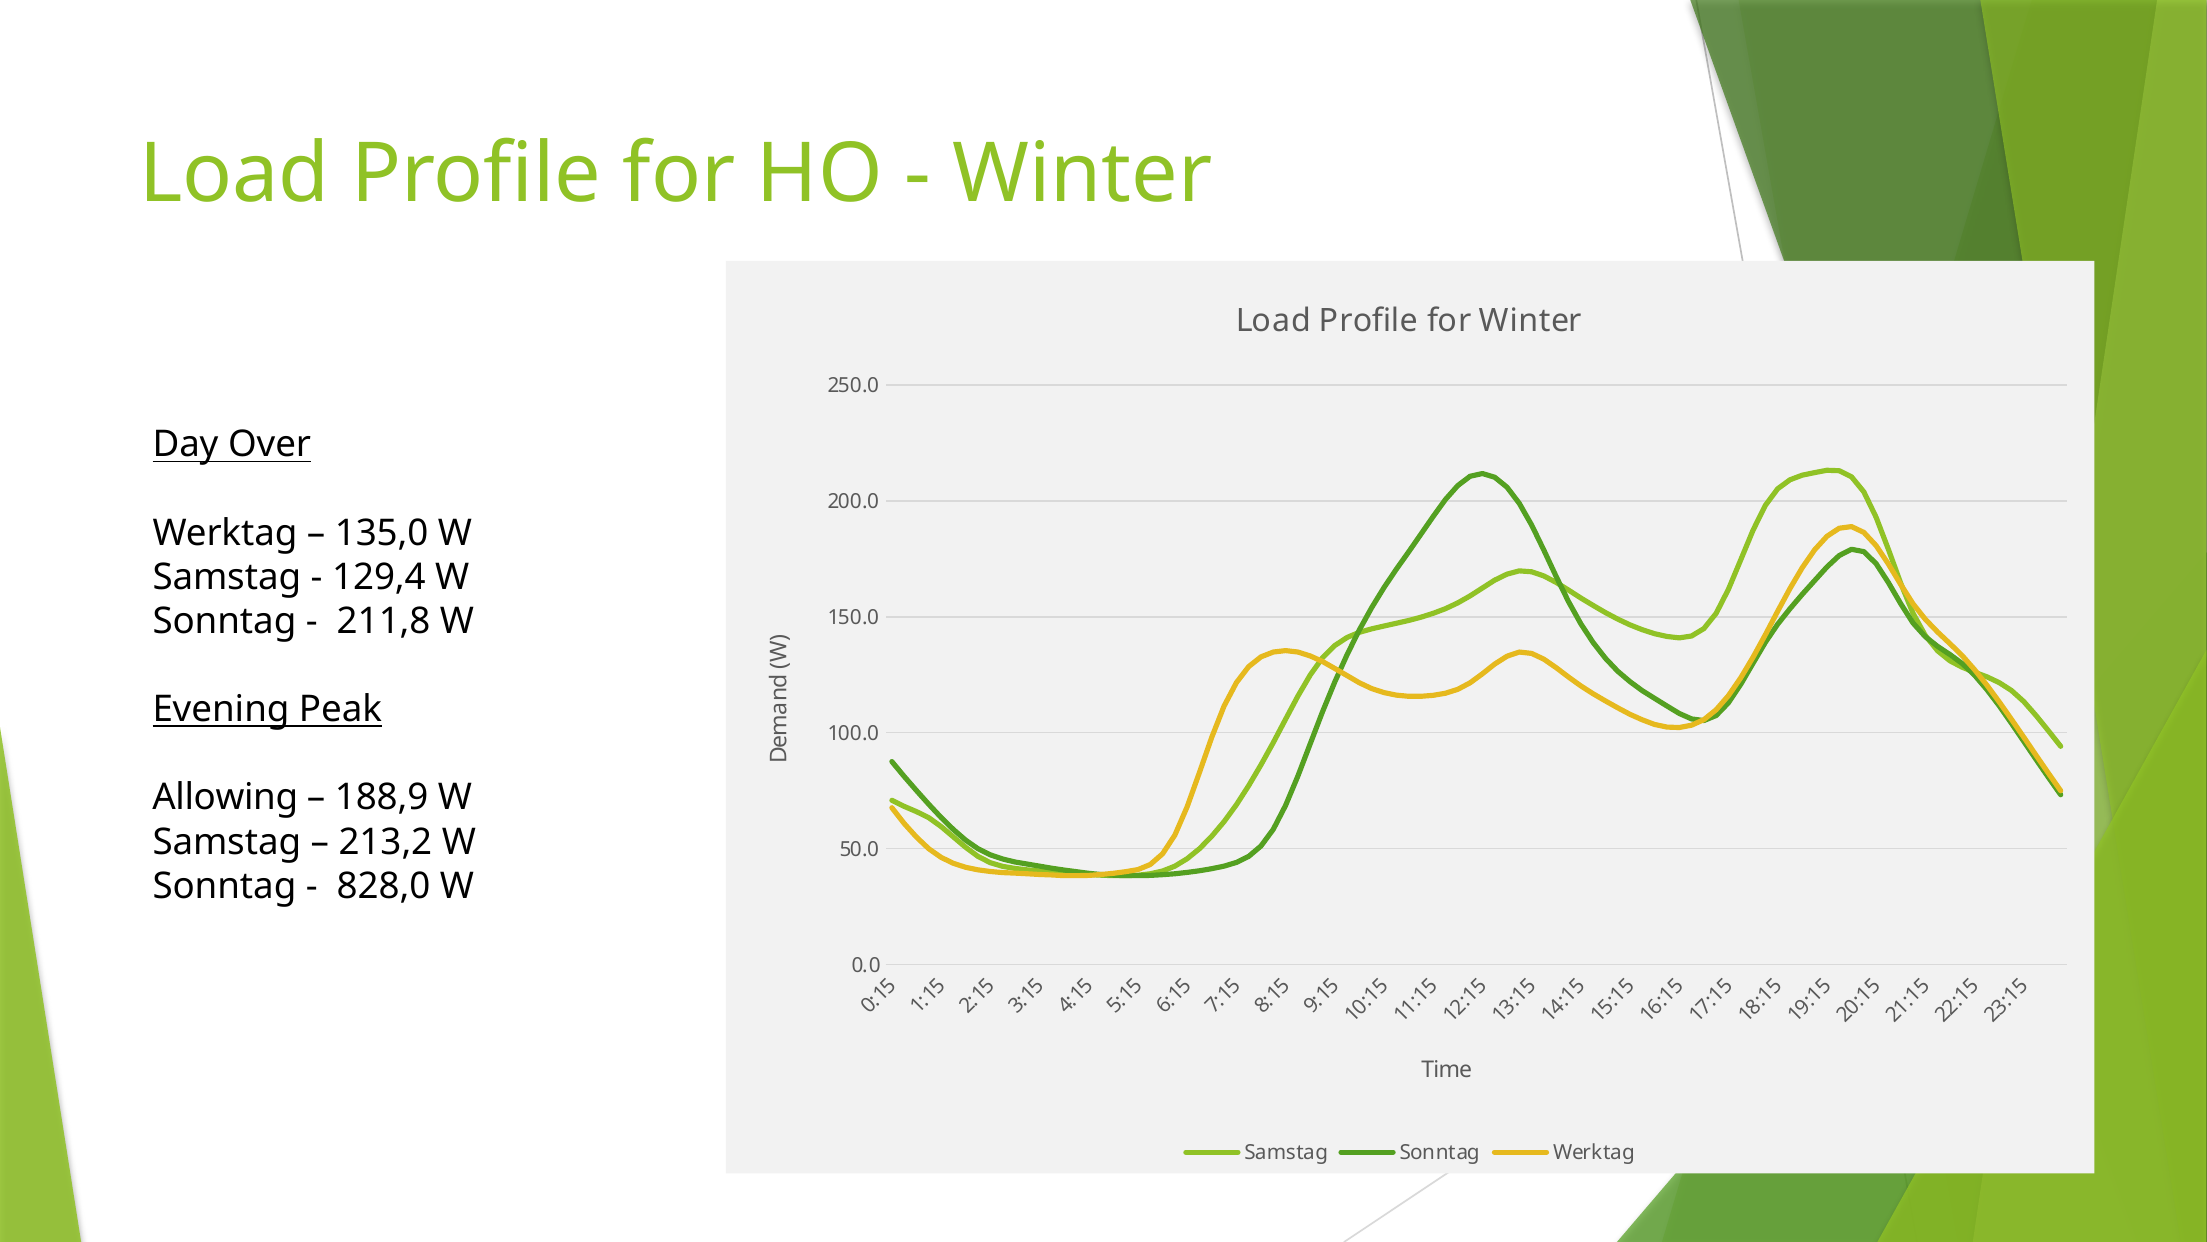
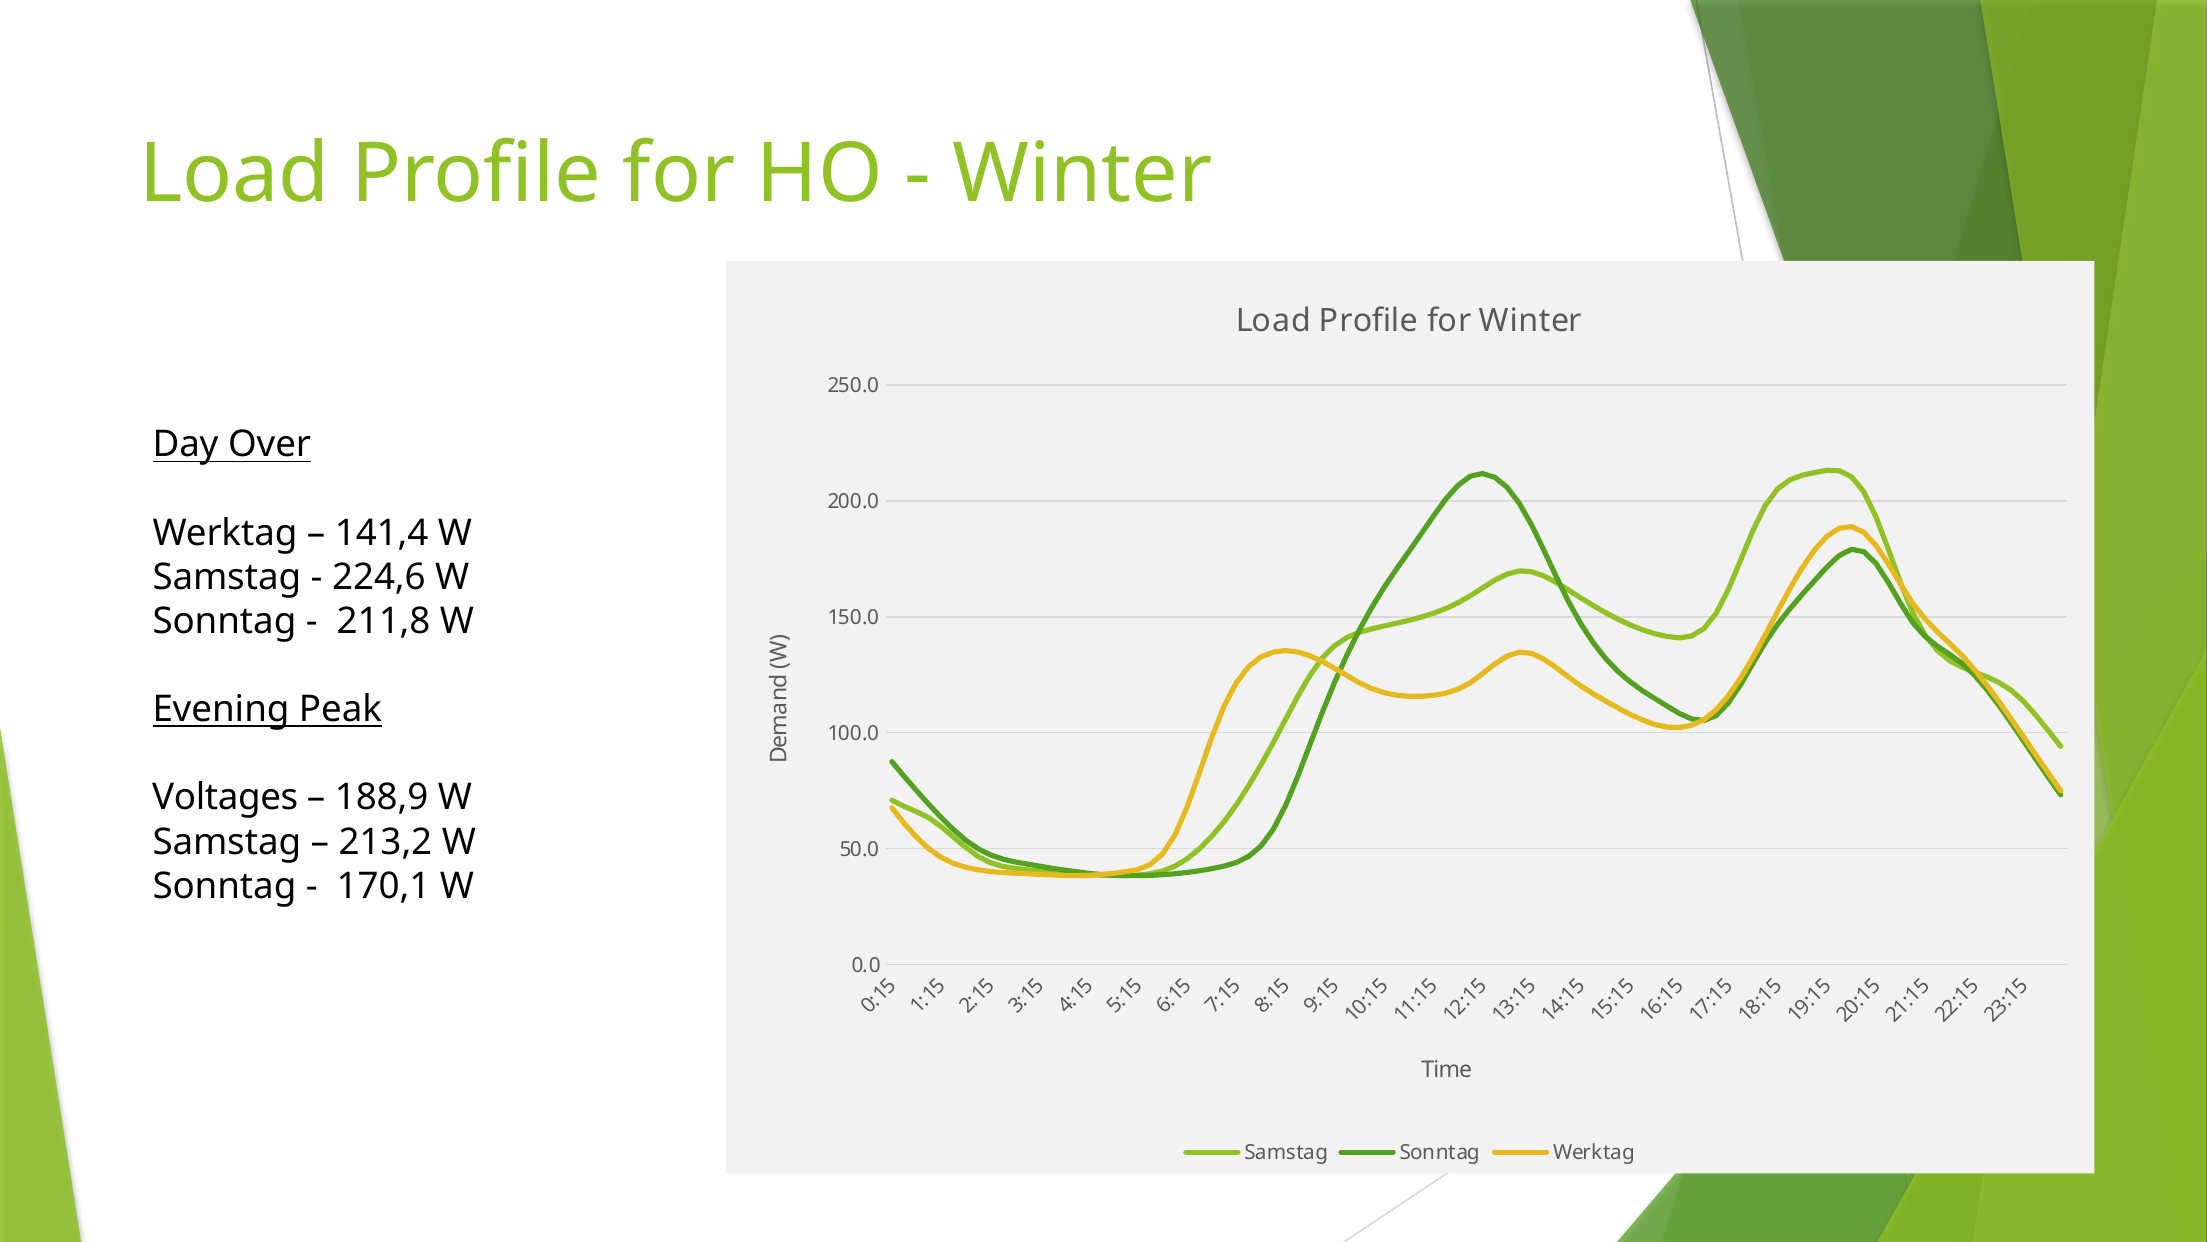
135,0: 135,0 -> 141,4 (382, 533)
129,4: 129,4 -> 224,6 (379, 577)
Allowing: Allowing -> Voltages (225, 797)
828,0: 828,0 -> 170,1 (383, 886)
